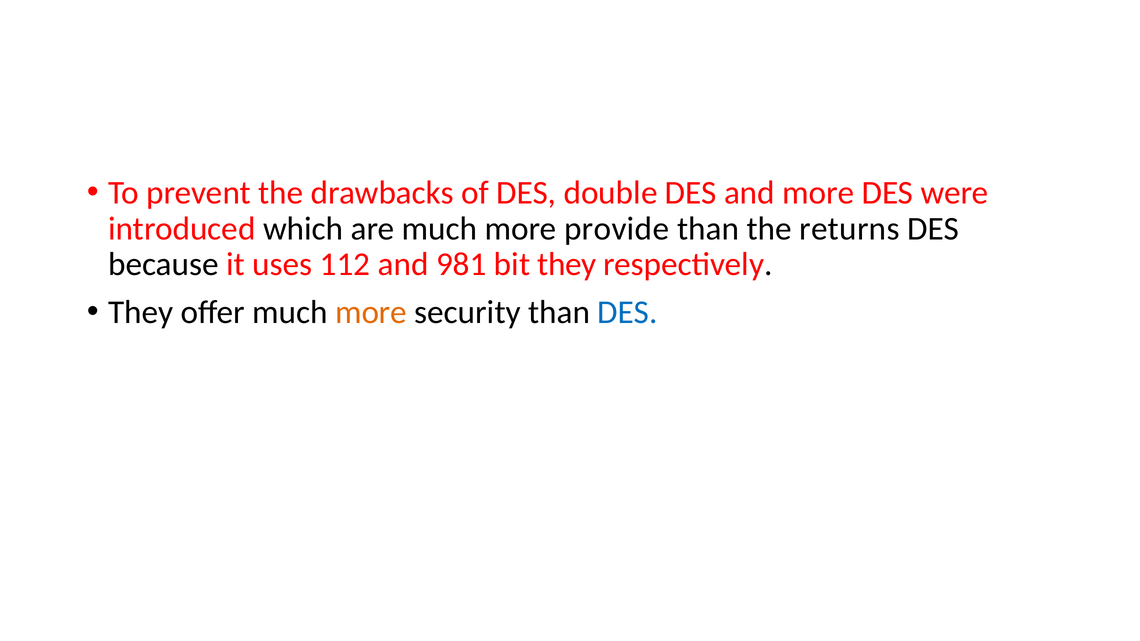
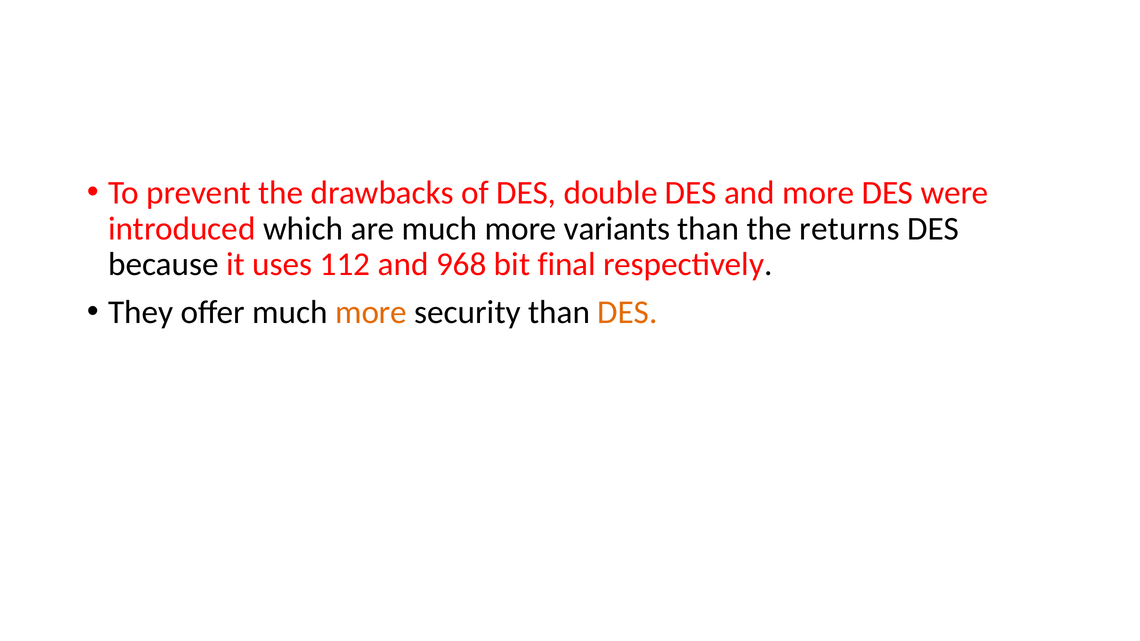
provide: provide -> variants (617, 229)
981: 981 -> 968 (461, 265)
bit they: they -> final (567, 265)
DES colour: blue -> orange (628, 312)
